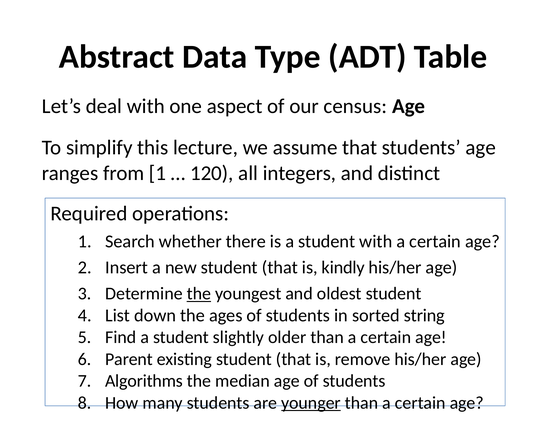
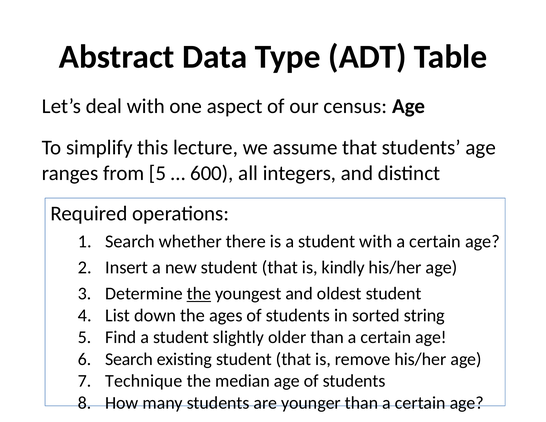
from 1: 1 -> 5 (158, 173)
120: 120 -> 600 (212, 173)
Parent: Parent -> Search (129, 359)
Algorithms: Algorithms -> Technique (144, 381)
younger underline: present -> none (311, 403)
